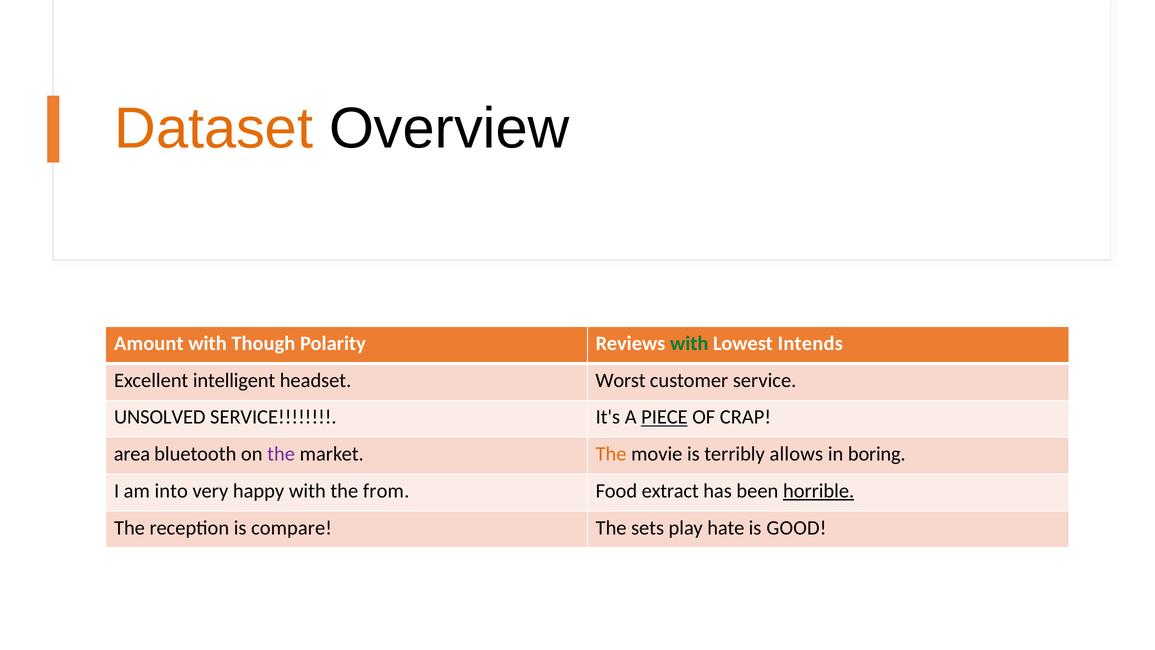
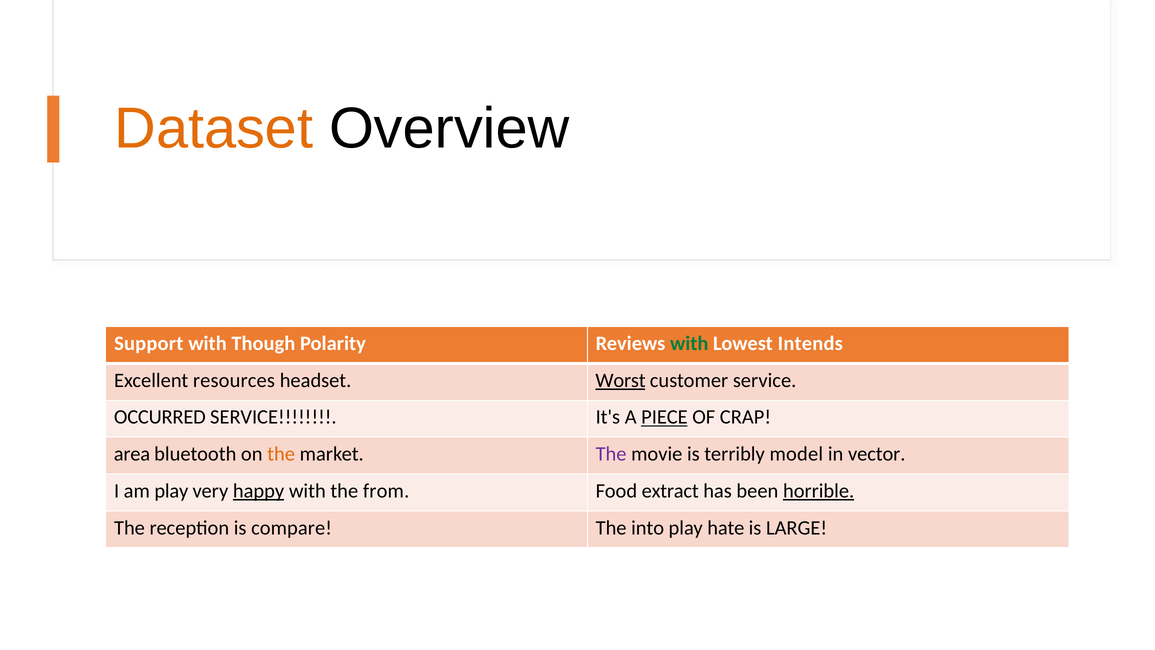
Amount: Amount -> Support (149, 343)
intelligent: intelligent -> resources (234, 380)
Worst underline: none -> present (621, 380)
UNSOLVED: UNSOLVED -> OCCURRED (160, 417)
the colour: purple -> orange (281, 454)
The colour: orange -> purple (611, 454)
allows: allows -> model (796, 454)
boring: boring -> vector (877, 454)
am into: into -> play (171, 491)
happy underline: none -> present (259, 491)
sets: sets -> into (648, 528)
GOOD: GOOD -> LARGE (797, 528)
